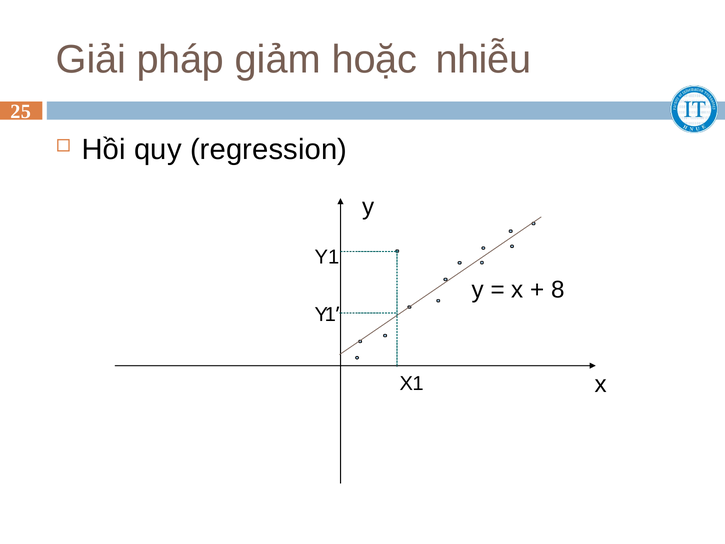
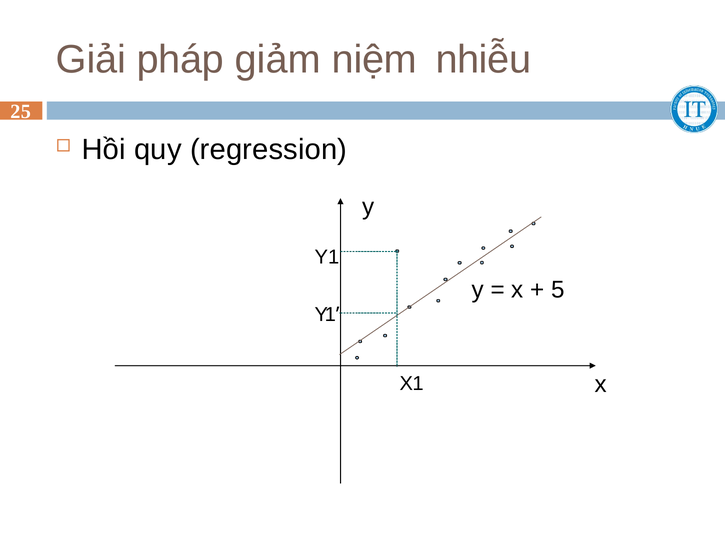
hoặc: hoặc -> niệm (374, 59)
8: 8 -> 5 (558, 290)
